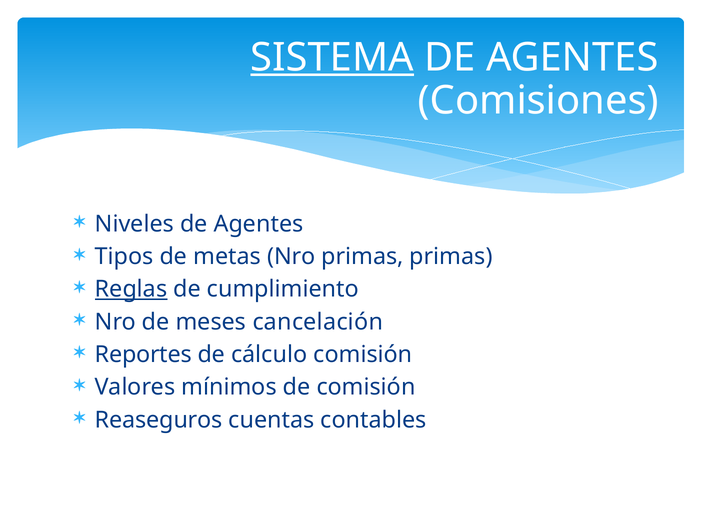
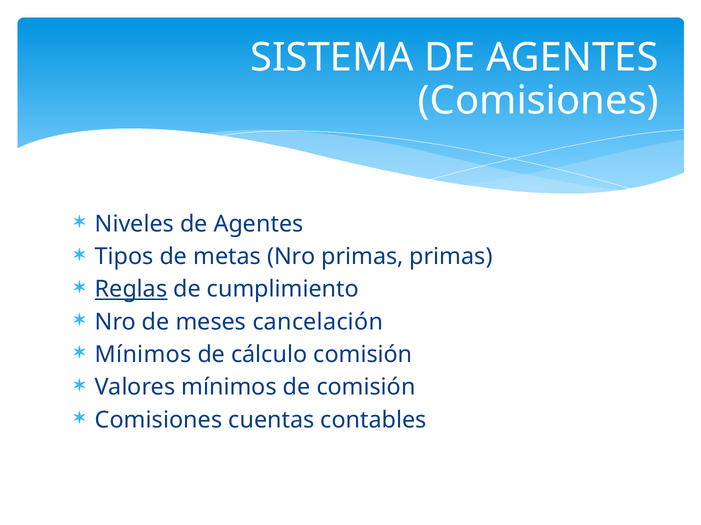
SISTEMA underline: present -> none (332, 58)
Reportes: Reportes -> Mínimos (143, 355)
Reaseguros: Reaseguros -> Comisiones (159, 421)
